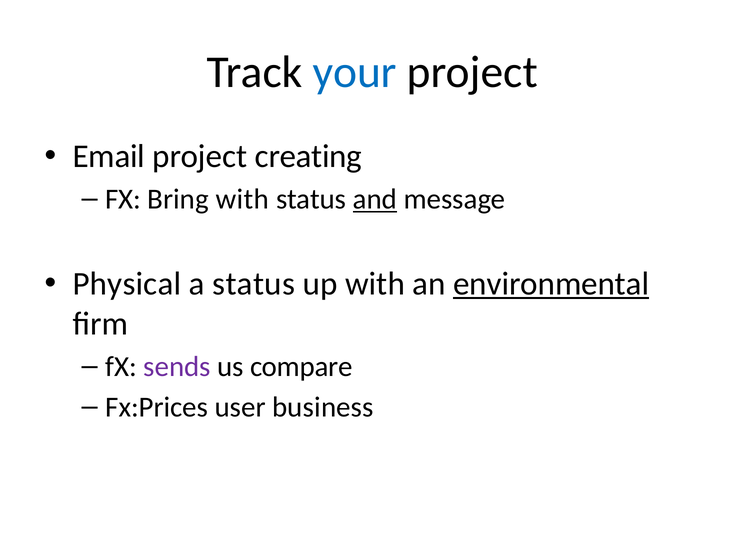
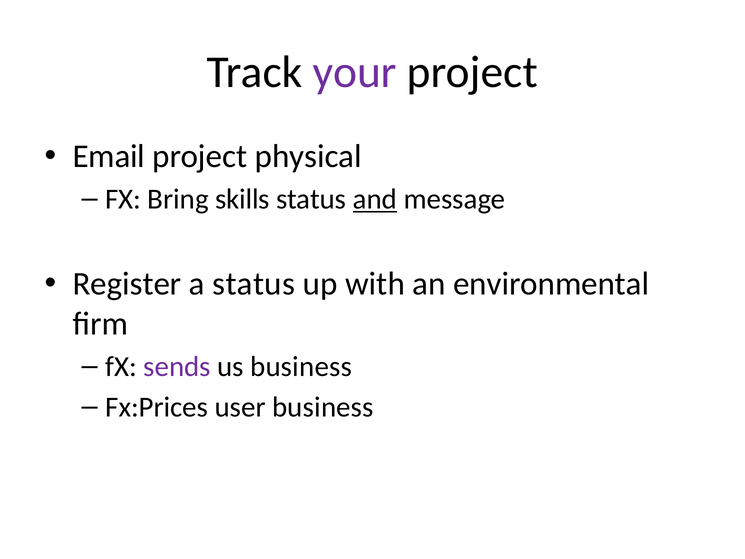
your colour: blue -> purple (355, 72)
creating: creating -> physical (308, 156)
Bring with: with -> skills (242, 199)
Physical: Physical -> Register (127, 284)
environmental underline: present -> none (551, 284)
us compare: compare -> business (301, 366)
